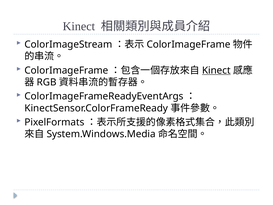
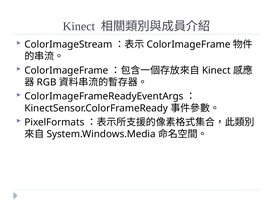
Kinect underline: present -> none (216, 70)
